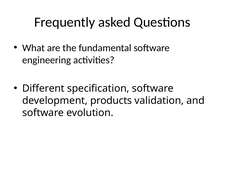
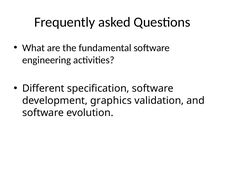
products: products -> graphics (111, 101)
